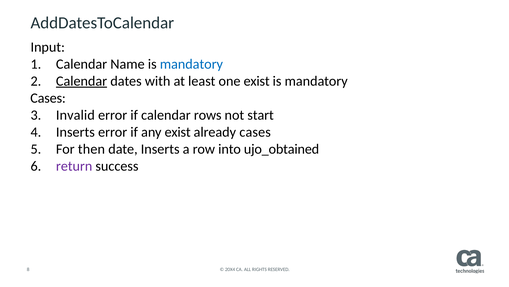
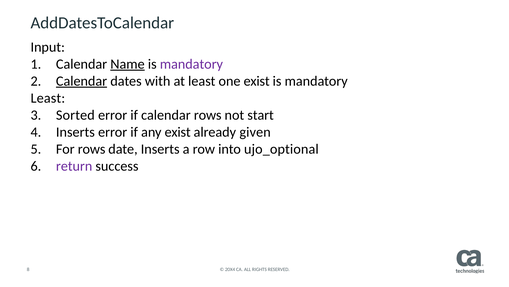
Name underline: none -> present (128, 64)
mandatory colour: blue -> purple (191, 64)
Cases: Cases -> Least (48, 98)
Invalid: Invalid -> Sorted (75, 115)
already cases: cases -> given (255, 132)
For then: then -> rows (92, 149)
ujo_obtained: ujo_obtained -> ujo_optional (281, 149)
